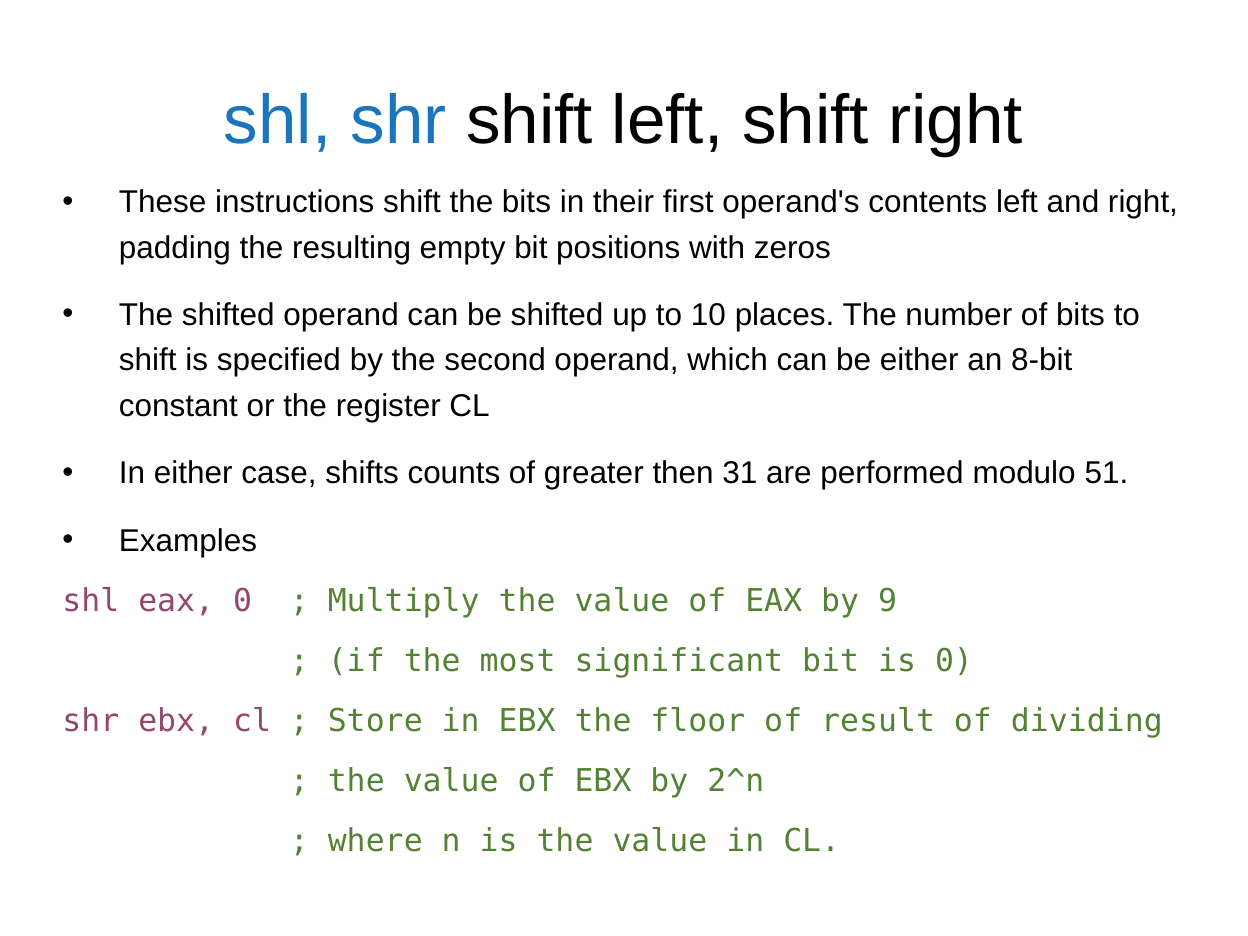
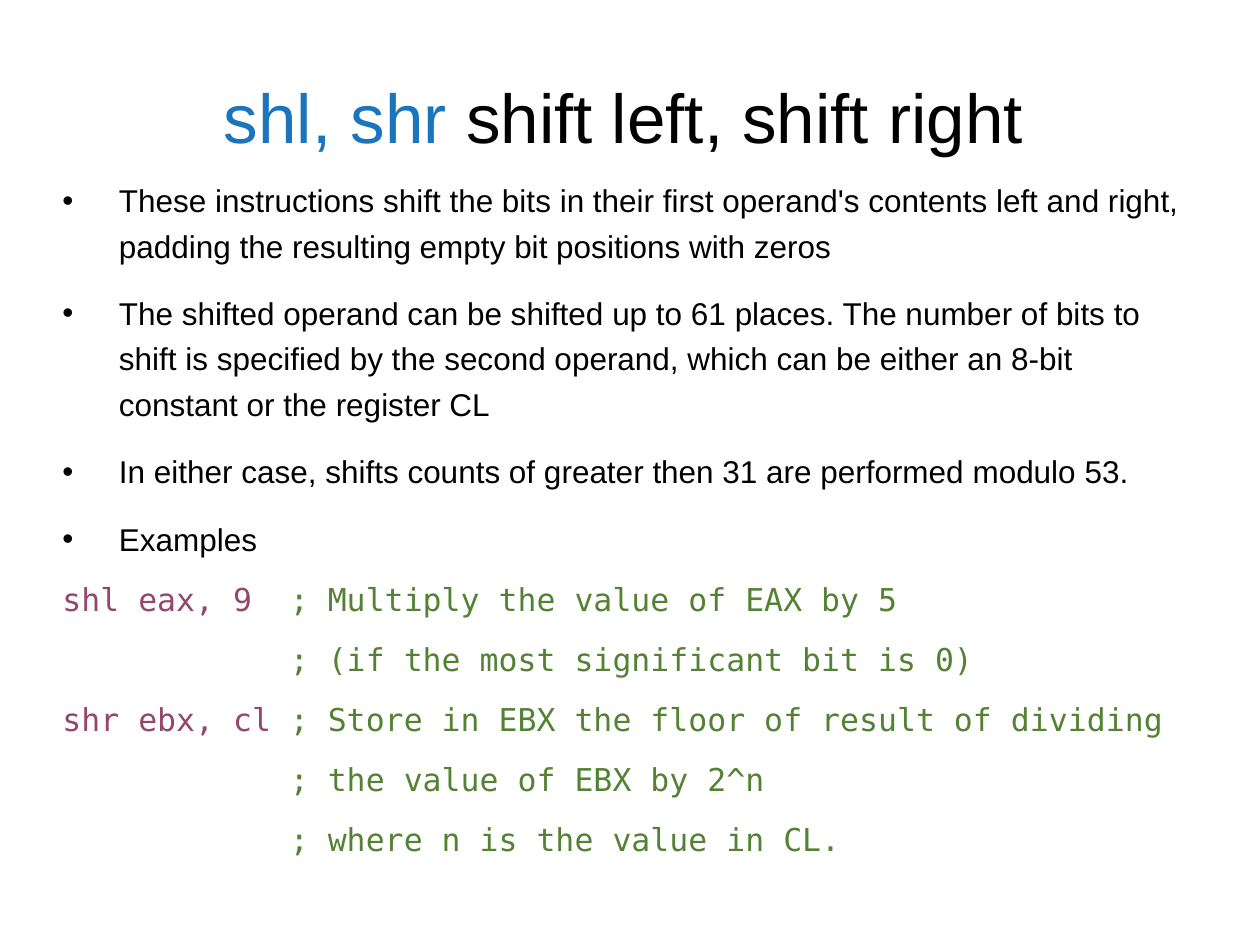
10: 10 -> 61 (708, 315)
51: 51 -> 53 (1106, 473)
eax 0: 0 -> 9 (243, 601)
9: 9 -> 5 (888, 601)
